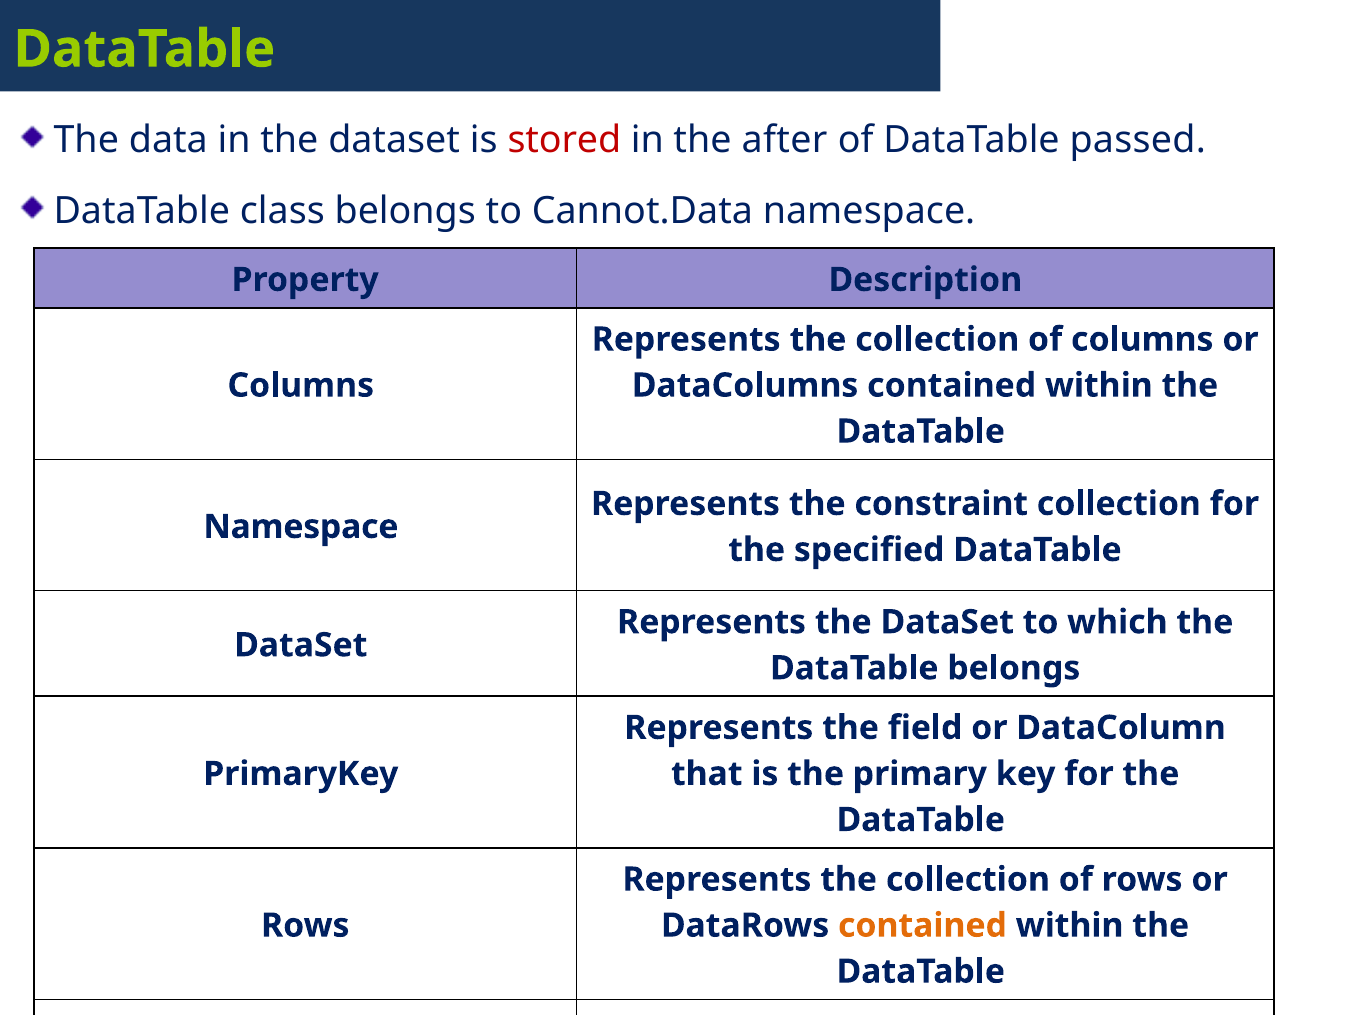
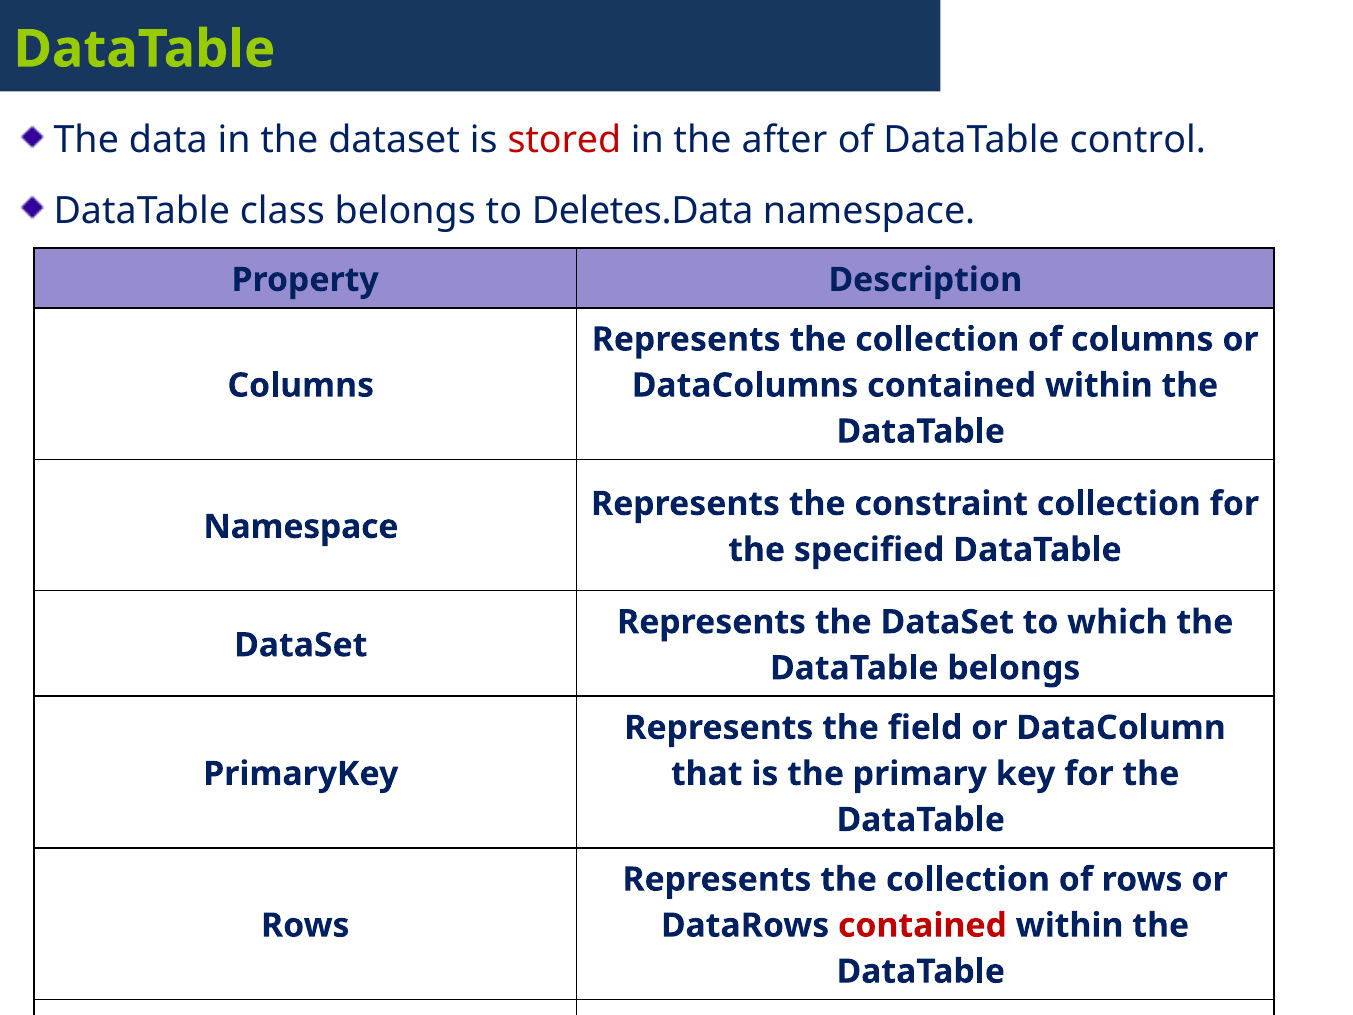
passed: passed -> control (1138, 140)
Cannot.Data: Cannot.Data -> Deletes.Data (643, 211)
contained colour: orange -> red (922, 925)
